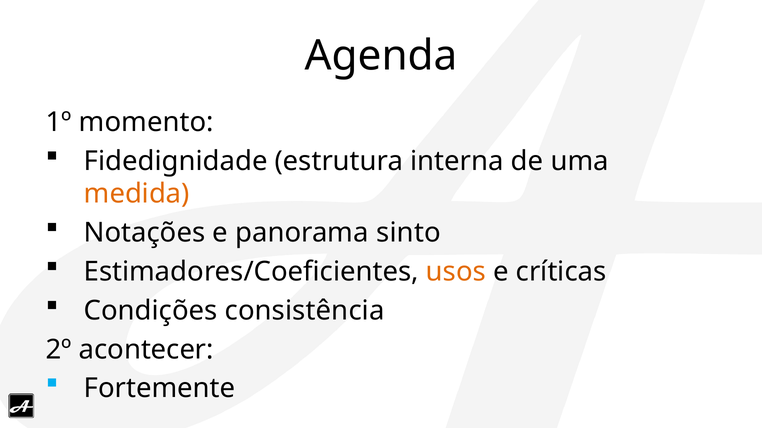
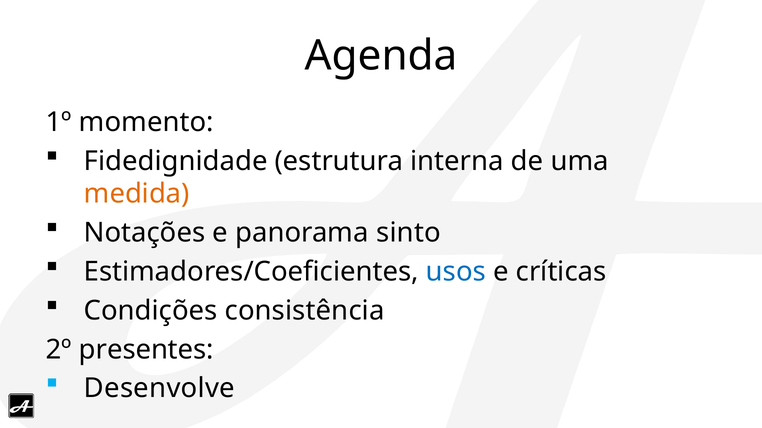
usos colour: orange -> blue (456, 272)
acontecer: acontecer -> presentes (146, 350)
Fortemente: Fortemente -> Desenvolve (159, 389)
